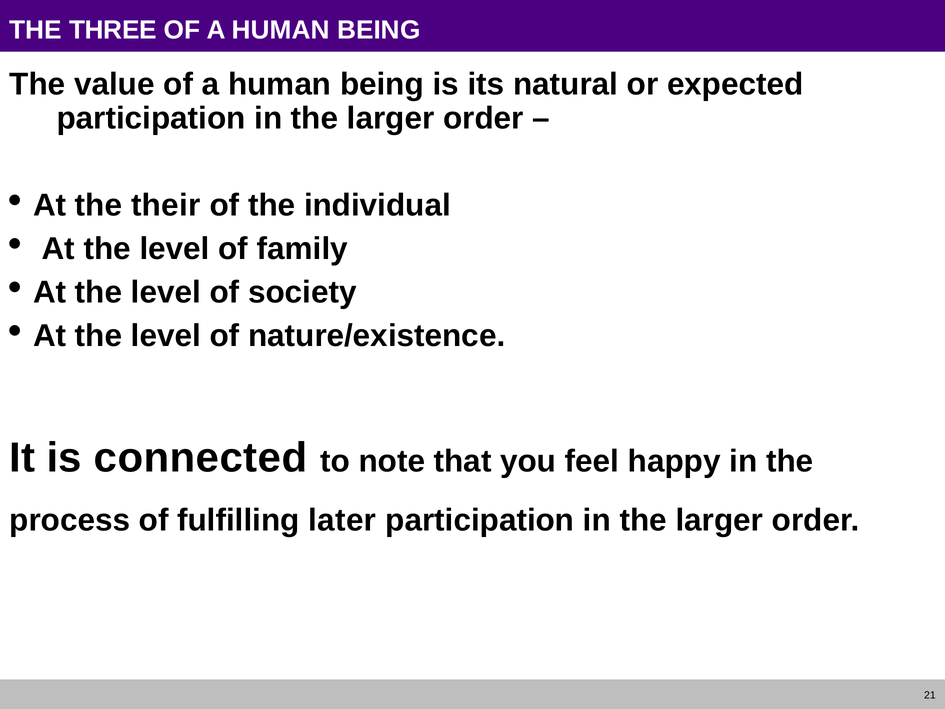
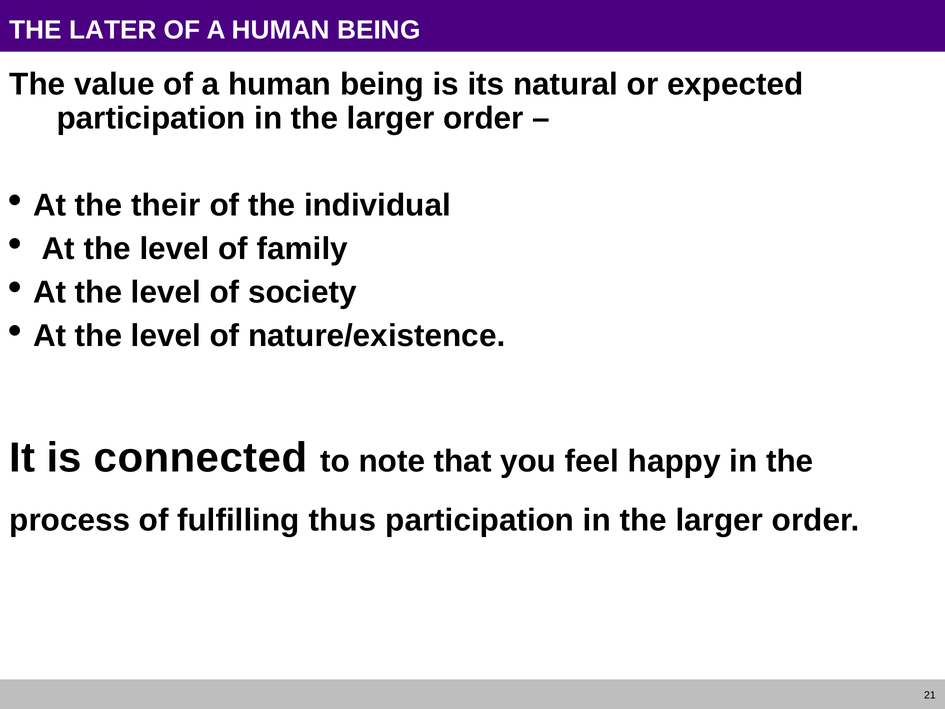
THREE: THREE -> LATER (113, 30)
later: later -> thus (342, 520)
